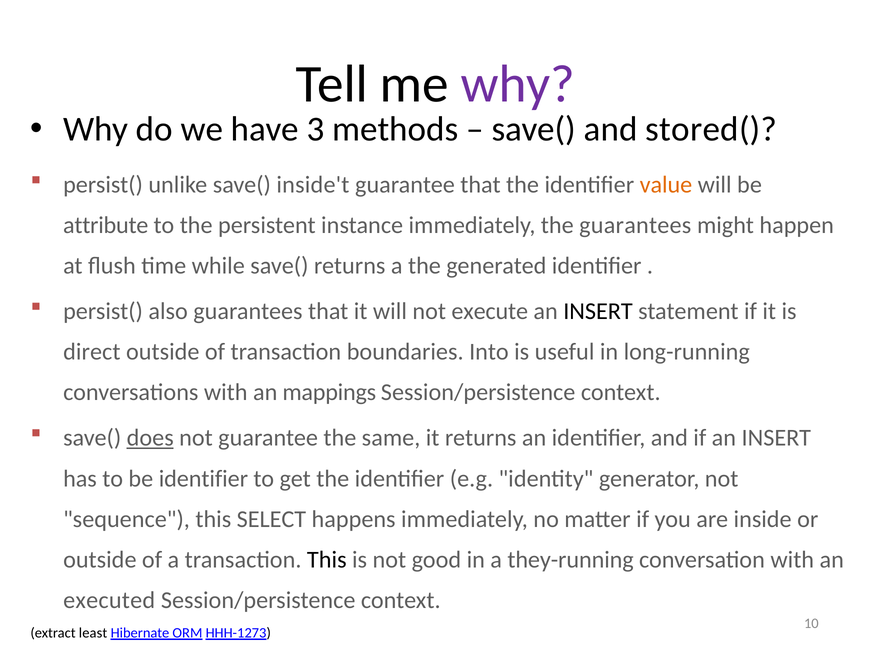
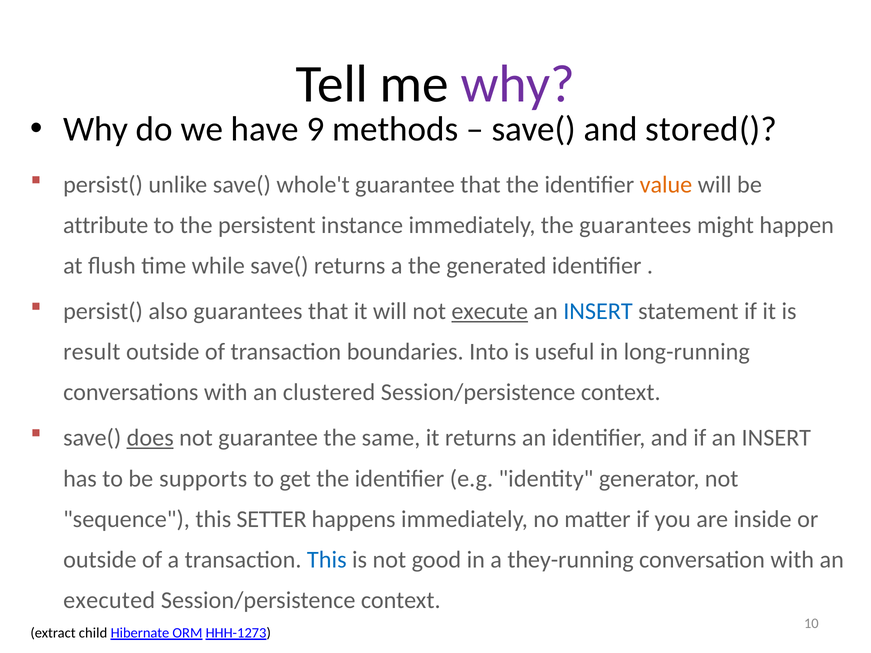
3: 3 -> 9 (315, 129)
inside't: inside't -> whole't (313, 185)
execute underline: none -> present (490, 311)
INSERT colour: black -> blue (598, 311)
direct: direct -> result (92, 352)
mappings: mappings -> clustered (329, 393)
be identifier: identifier -> supports (203, 479)
SELECT: SELECT -> SETTER (272, 519)
This colour: black -> blue (327, 560)
least: least -> child (93, 633)
